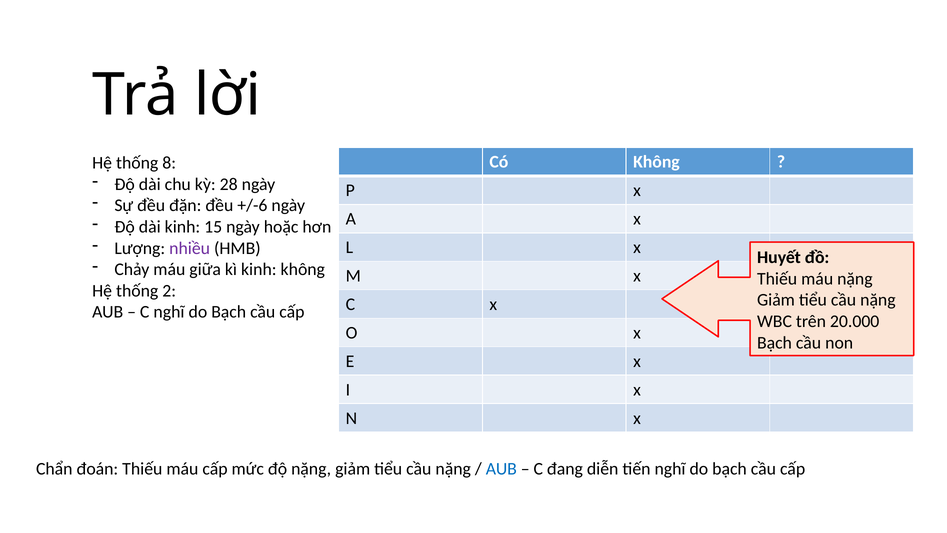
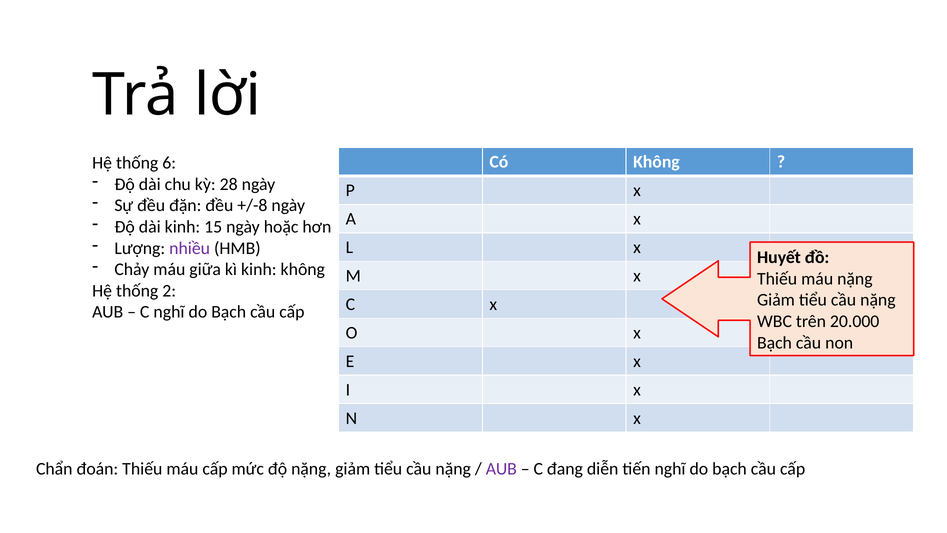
8: 8 -> 6 (169, 163)
+/-6: +/-6 -> +/-8 (252, 205)
AUB colour: blue -> purple (501, 468)
